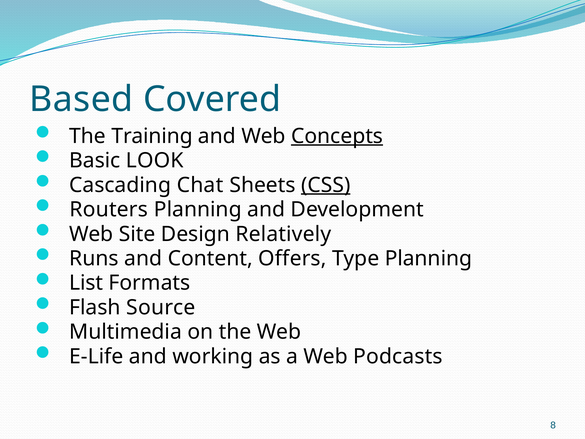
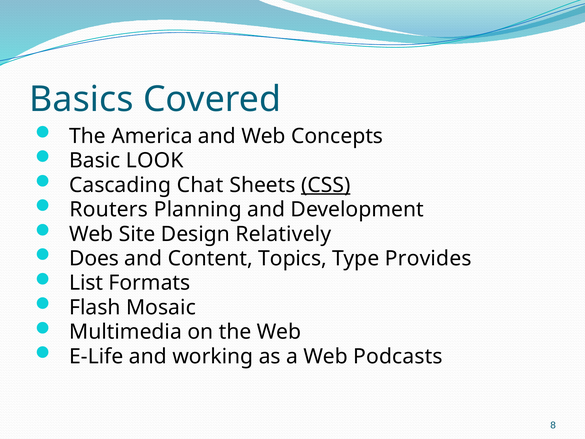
Based: Based -> Basics (81, 99)
Training: Training -> America (152, 136)
Concepts underline: present -> none (337, 136)
Runs: Runs -> Does (94, 258)
Offers: Offers -> Topics (293, 258)
Type Planning: Planning -> Provides (428, 258)
Source: Source -> Mosaic (161, 307)
